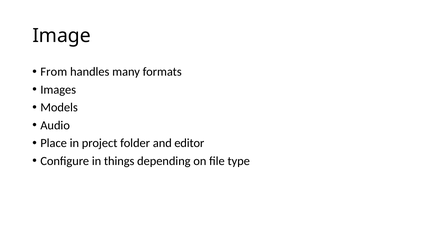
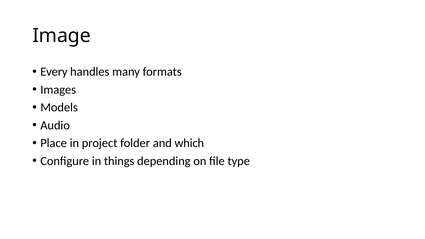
From: From -> Every (54, 72)
editor: editor -> which (189, 143)
